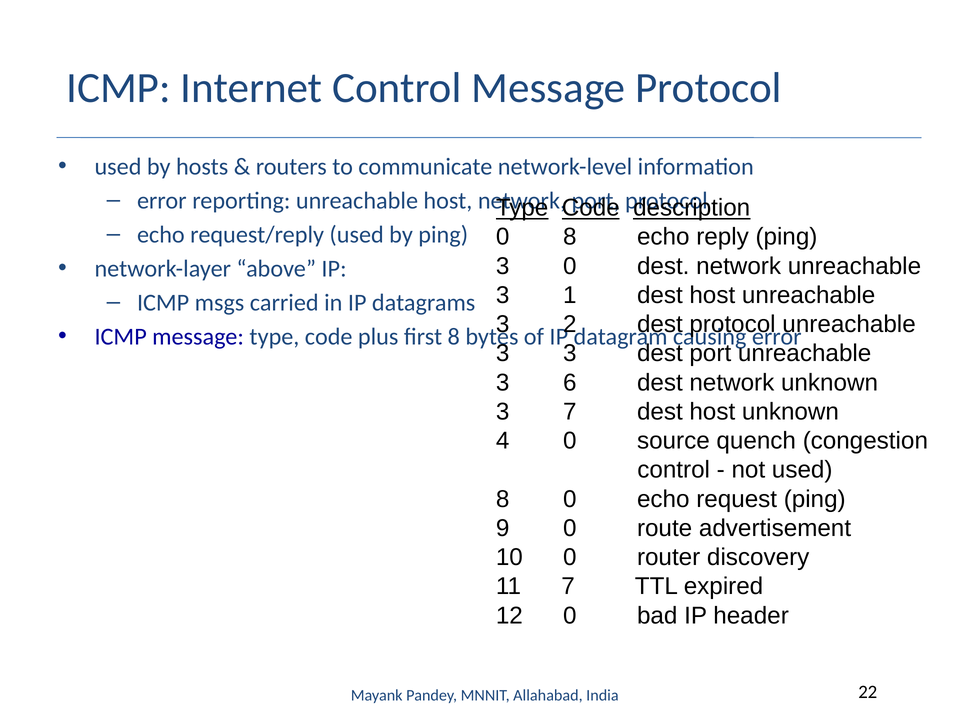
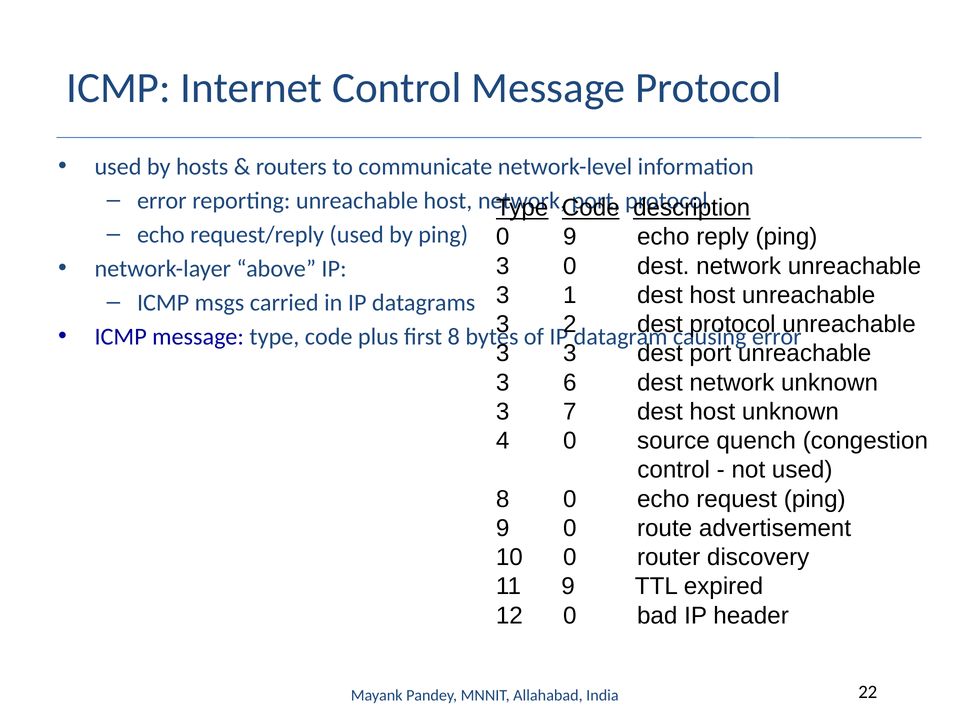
0 8: 8 -> 9 (570, 237)
11 7: 7 -> 9 (568, 586)
